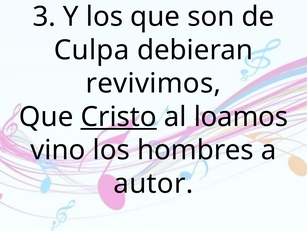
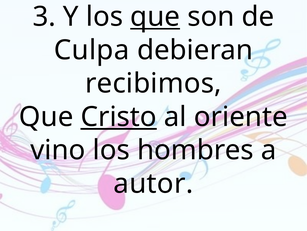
que underline: none -> present (155, 17)
revivimos: revivimos -> recibimos (153, 83)
loamos: loamos -> oriente (241, 117)
